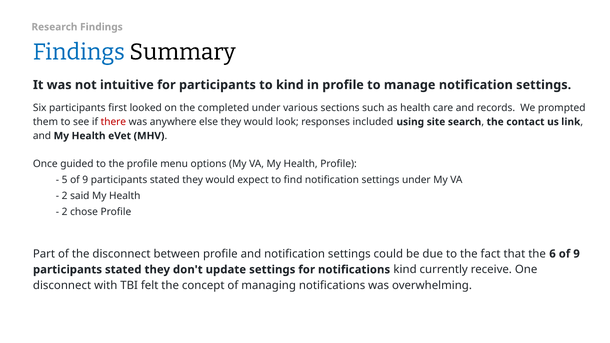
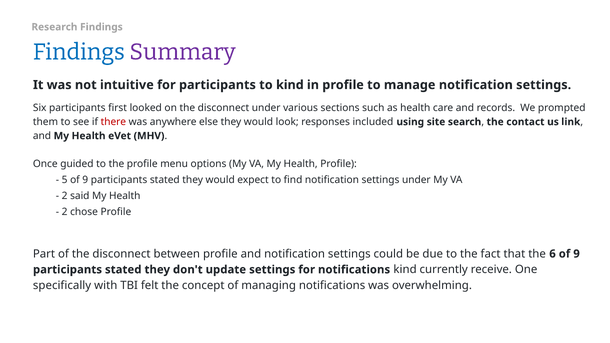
Summary colour: black -> purple (183, 52)
on the completed: completed -> disconnect (224, 108)
disconnect: disconnect -> specifically (62, 285)
